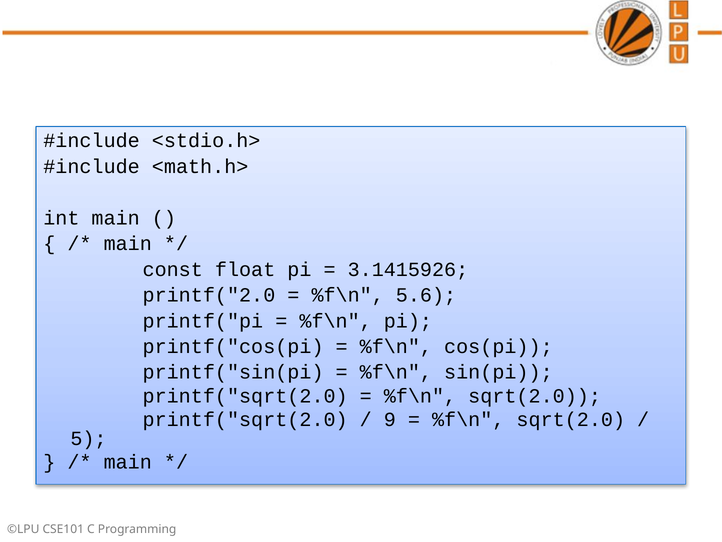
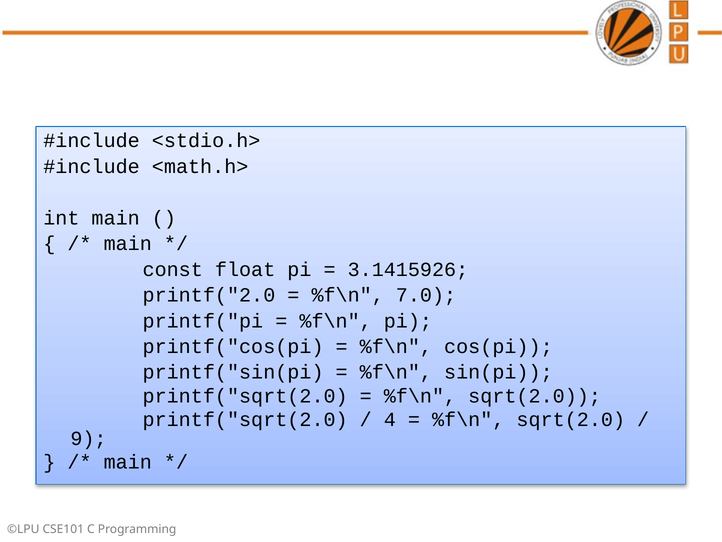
5.6: 5.6 -> 7.0 (426, 295)
9: 9 -> 4 (390, 419)
5: 5 -> 9 (88, 438)
